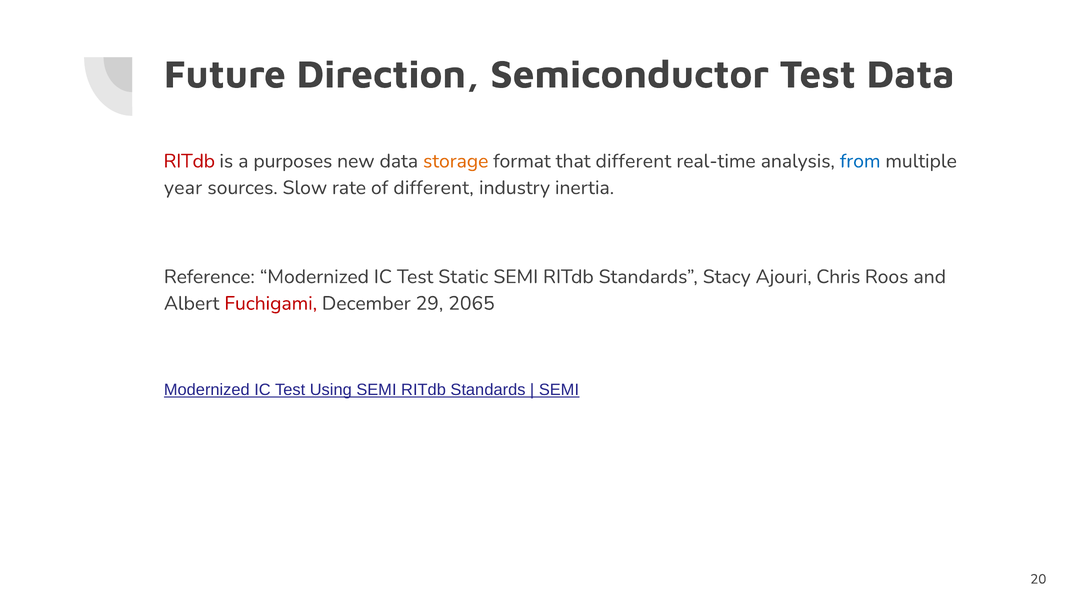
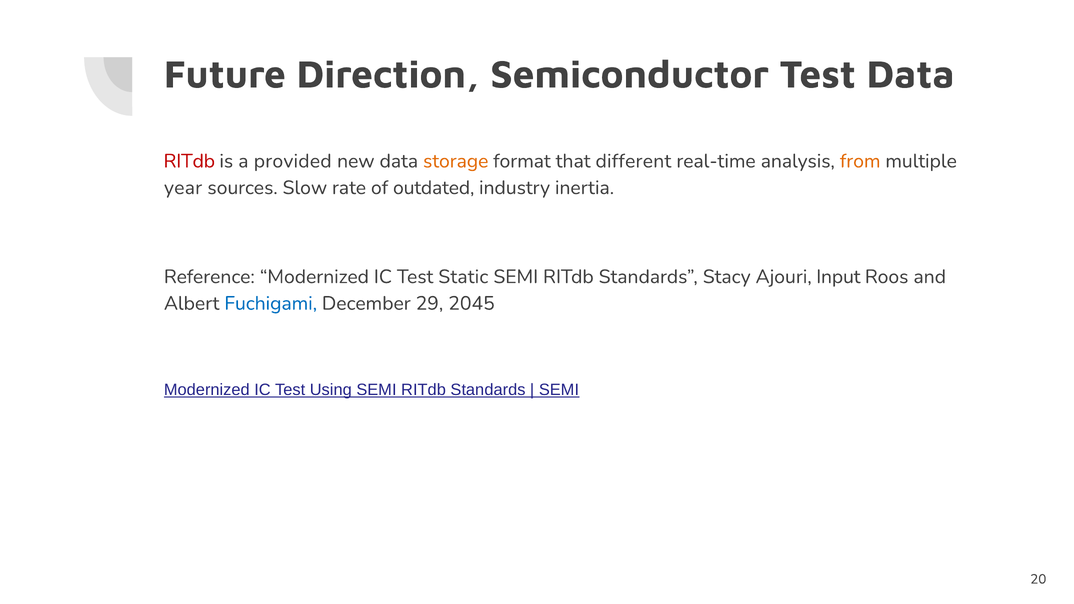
purposes: purposes -> provided (293, 161)
from colour: blue -> orange (860, 161)
of different: different -> outdated (434, 188)
Chris: Chris -> Input (838, 277)
Fuchigami colour: red -> blue (271, 303)
2065: 2065 -> 2045 (472, 303)
